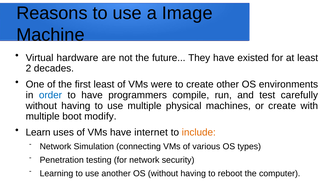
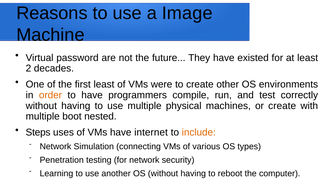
hardware: hardware -> password (77, 58)
order colour: blue -> orange (50, 95)
carefully: carefully -> correctly (299, 95)
modify: modify -> nested (100, 116)
Learn: Learn -> Steps (38, 132)
